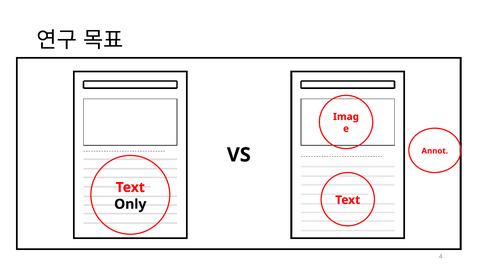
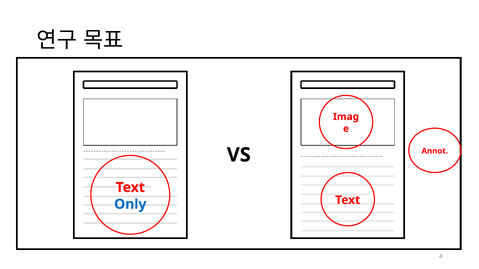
Only colour: black -> blue (130, 205)
